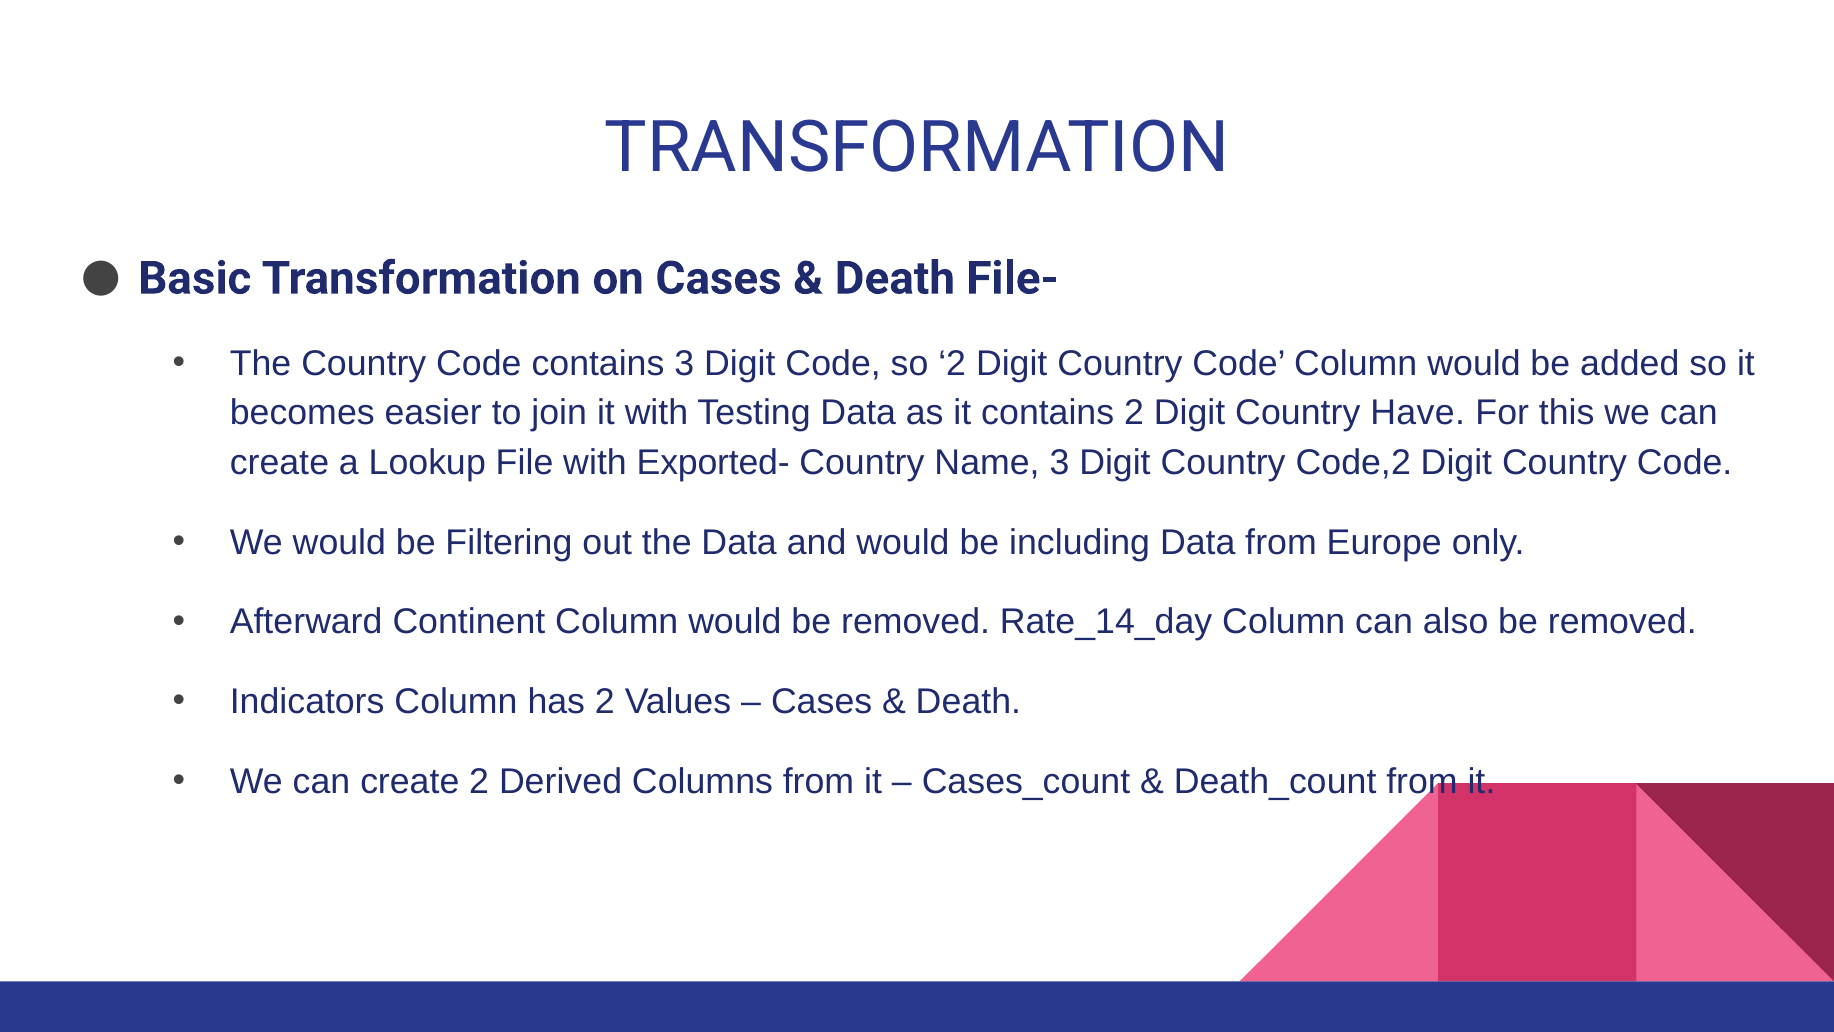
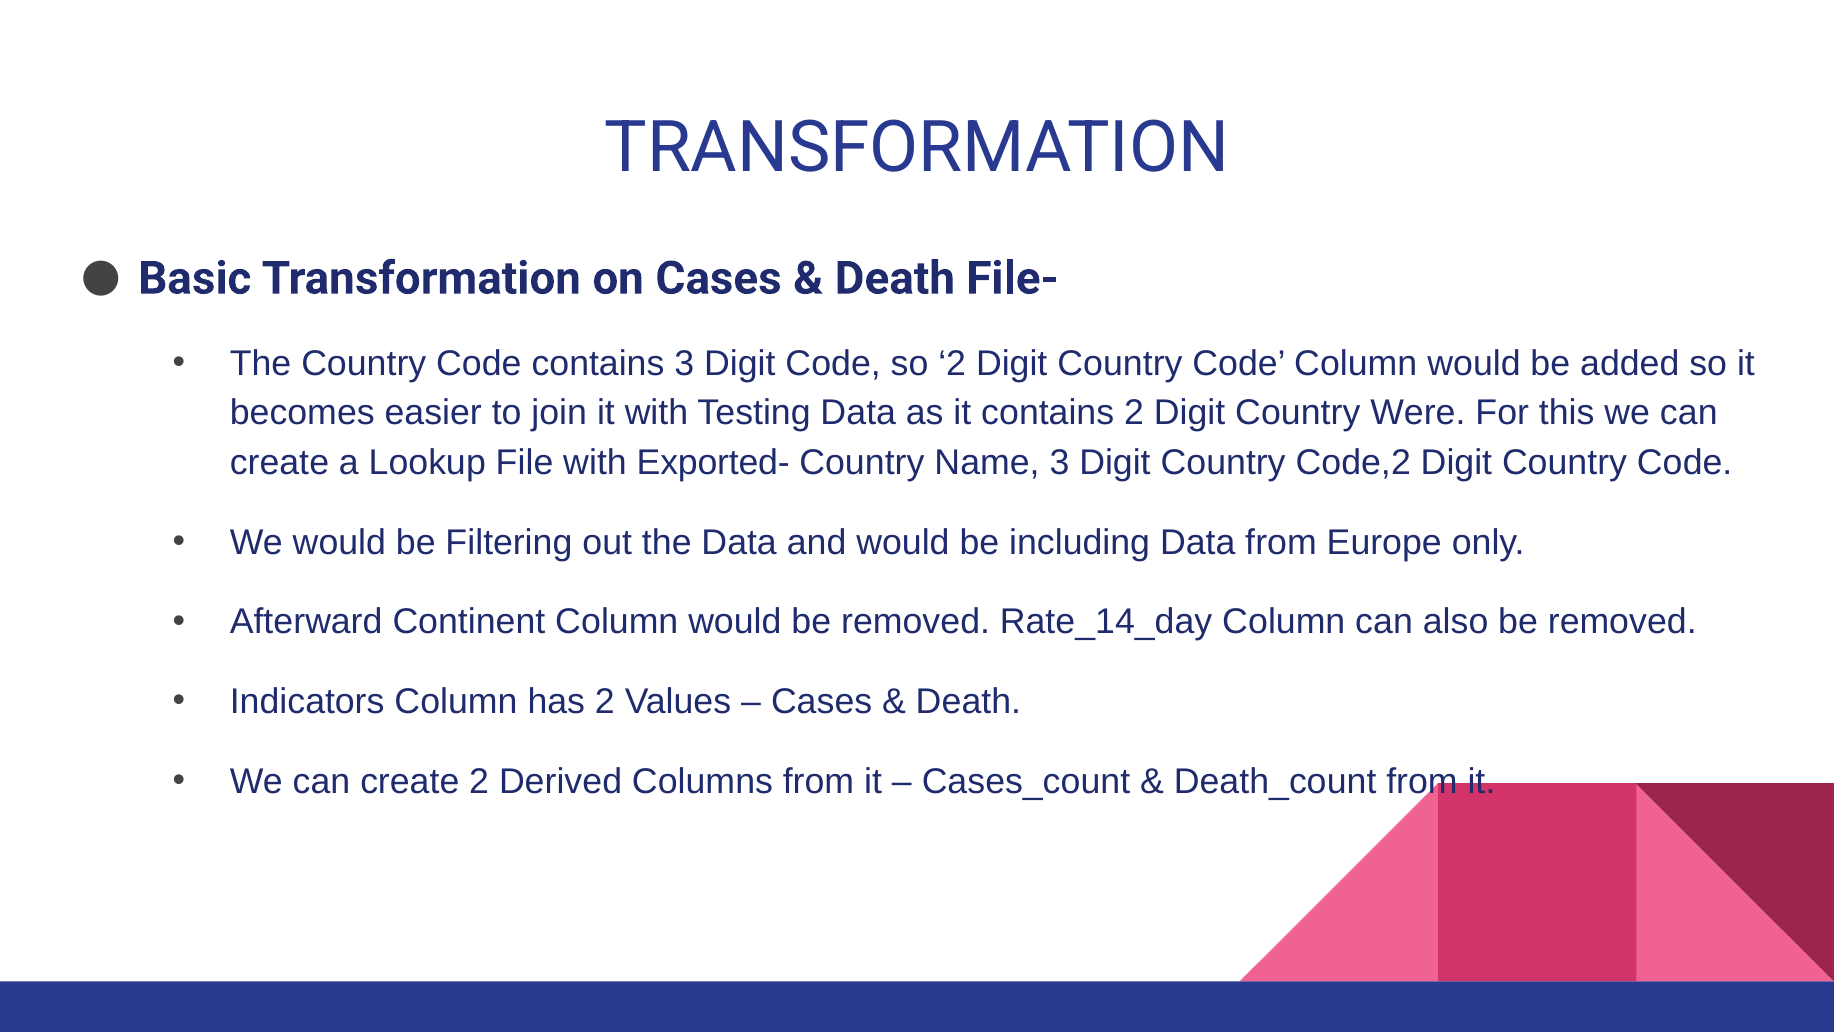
Have: Have -> Were (1418, 413)
